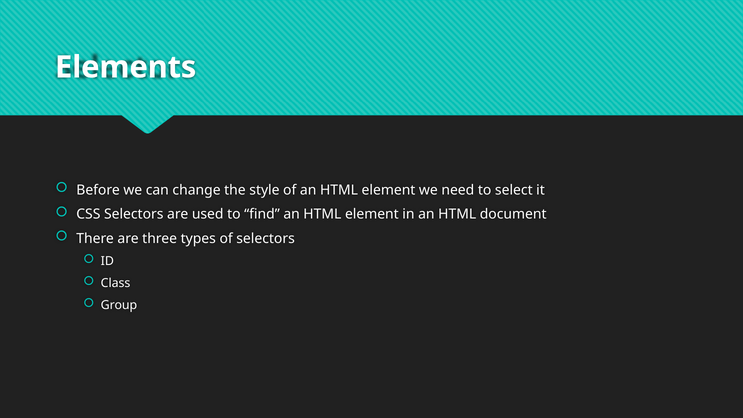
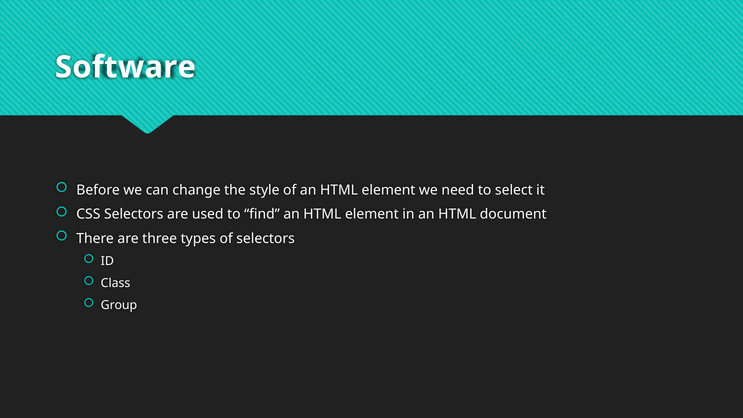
Elements: Elements -> Software (125, 67)
